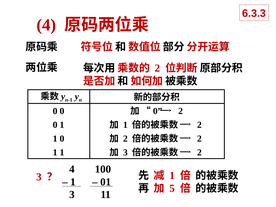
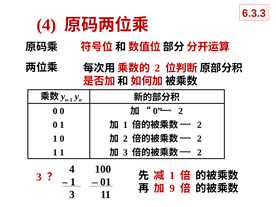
5: 5 -> 9 (172, 188)
